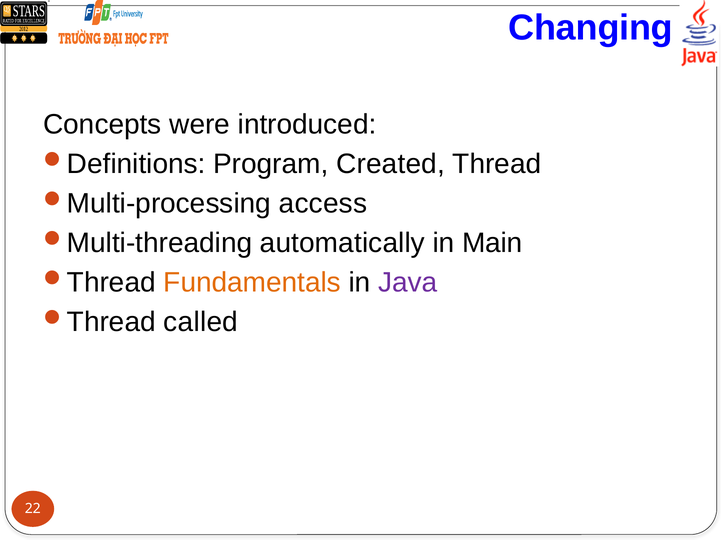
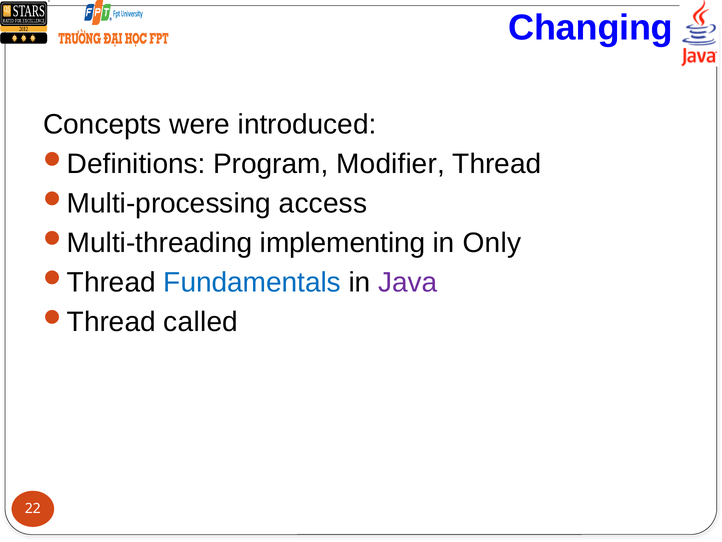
Created: Created -> Modifier (391, 164)
automatically: automatically -> implementing (343, 243)
Main: Main -> Only (492, 243)
Fundamentals colour: orange -> blue (252, 282)
